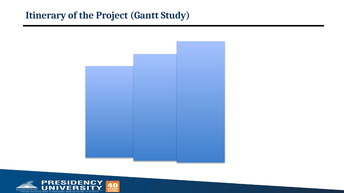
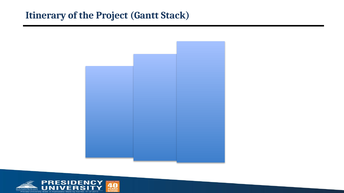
Study: Study -> Stack (175, 15)
